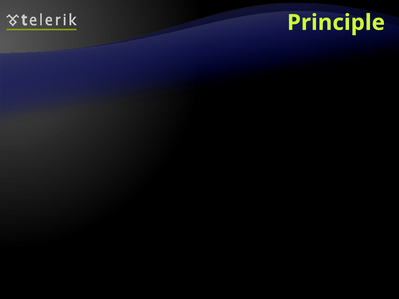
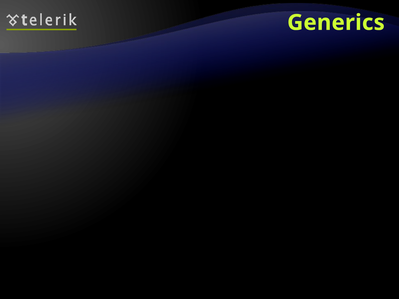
Principle: Principle -> Generics (336, 23)
